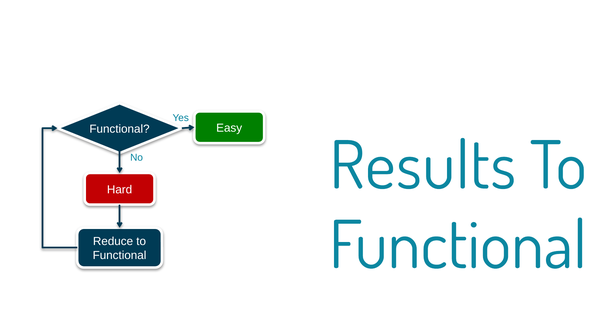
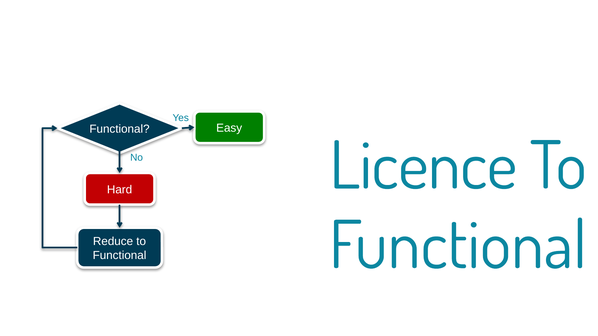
Results: Results -> Licence (423, 167)
